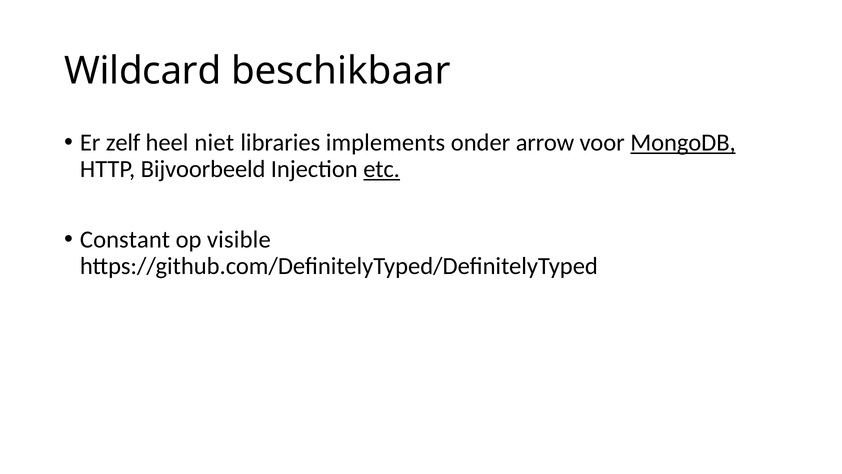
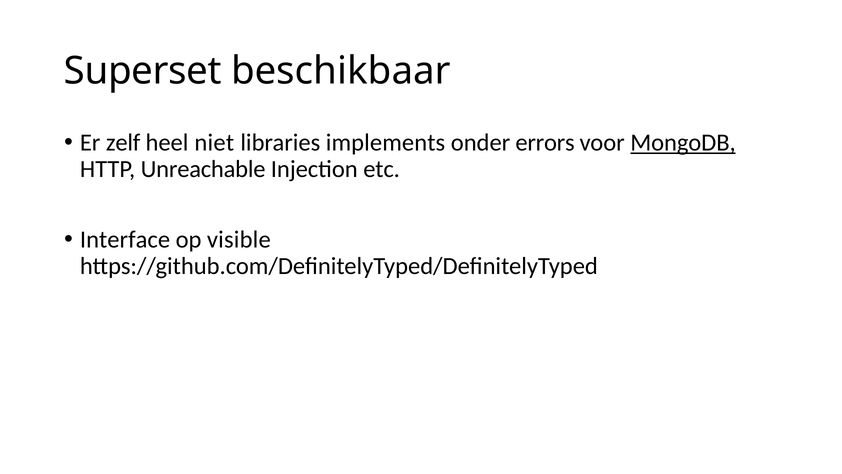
Wildcard: Wildcard -> Superset (143, 71)
arrow: arrow -> errors (545, 142)
Bijvoorbeeld: Bijvoorbeeld -> Unreachable (203, 169)
etc underline: present -> none (382, 169)
Constant: Constant -> Interface (125, 239)
